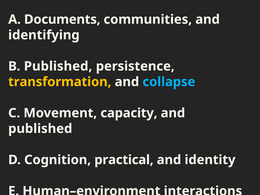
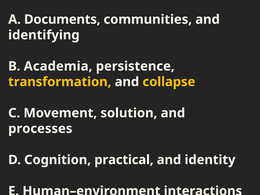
B Published: Published -> Academia (58, 66)
collapse colour: light blue -> yellow (169, 82)
capacity: capacity -> solution (129, 113)
published: published -> processes (40, 129)
